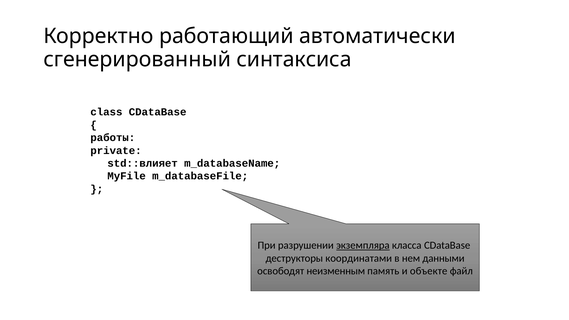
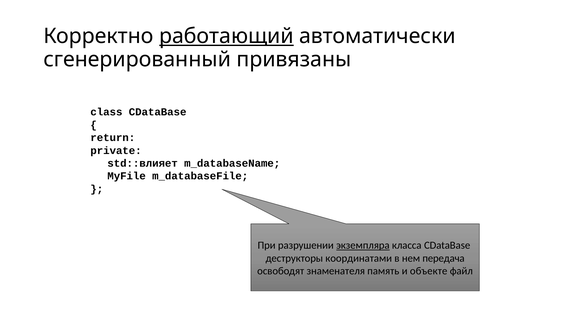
работающий underline: none -> present (226, 36)
синтаксиса: синтаксиса -> привязаны (294, 59)
работы: работы -> return (113, 138)
данными: данными -> передача (444, 258)
неизменным: неизменным -> знаменателя (336, 271)
